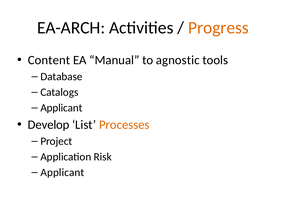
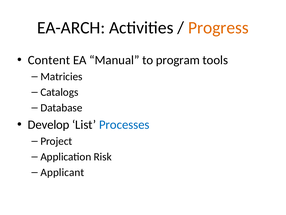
agnostic: agnostic -> program (178, 60)
Database: Database -> Matricies (61, 76)
Applicant: Applicant -> Database (61, 108)
Processes colour: orange -> blue (124, 124)
